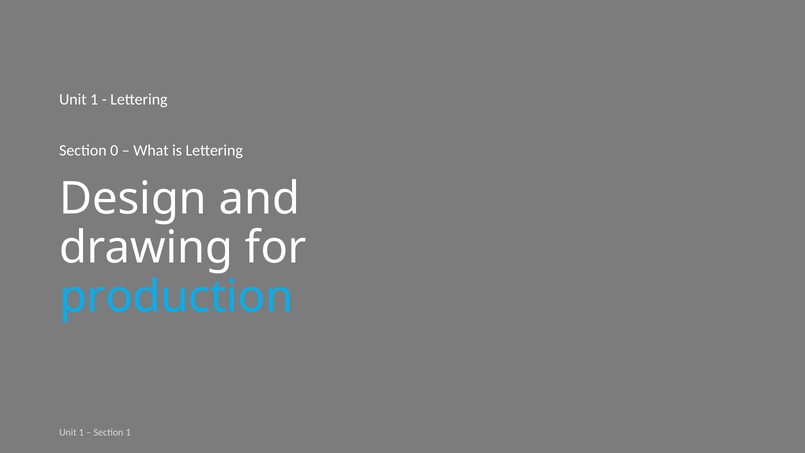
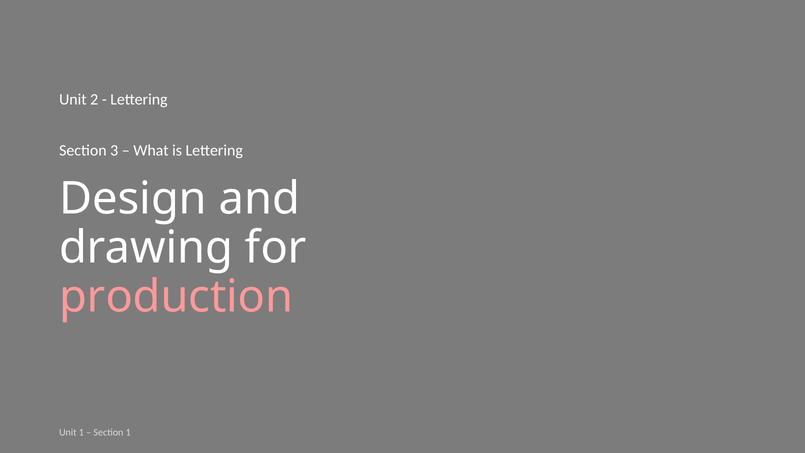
1: 1 -> 2 (94, 99)
0: 0 -> 3 (114, 150)
production colour: light blue -> pink (176, 297)
